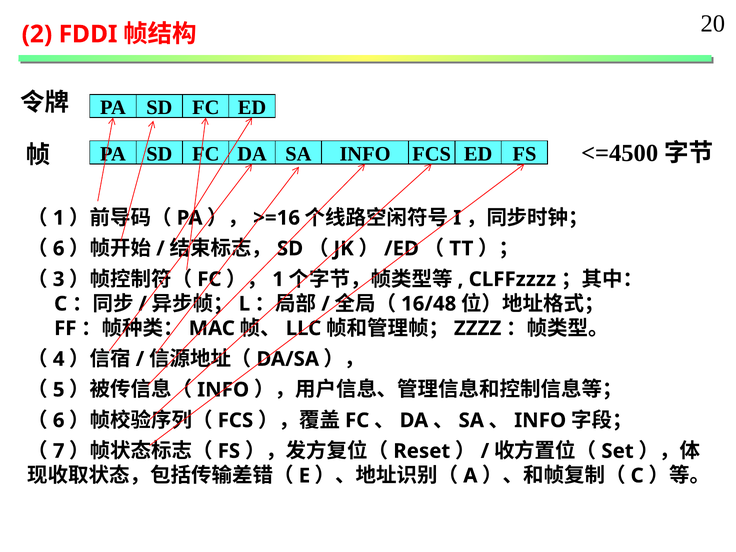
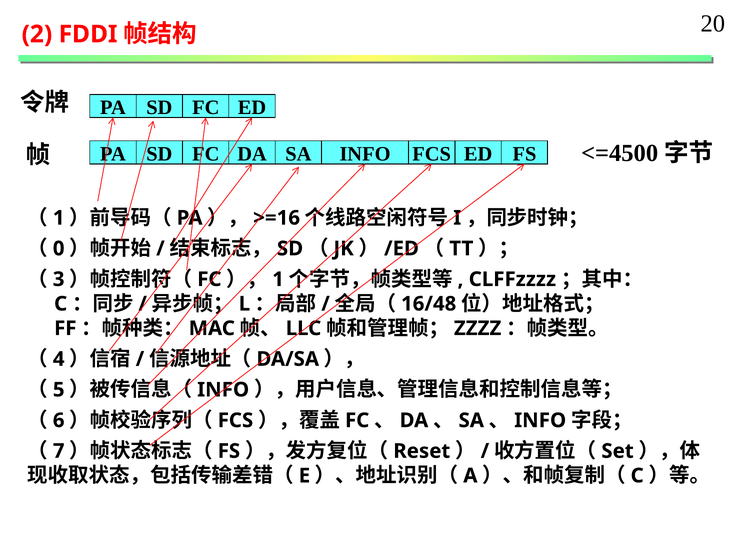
6: 6 -> 0 (59, 249)
